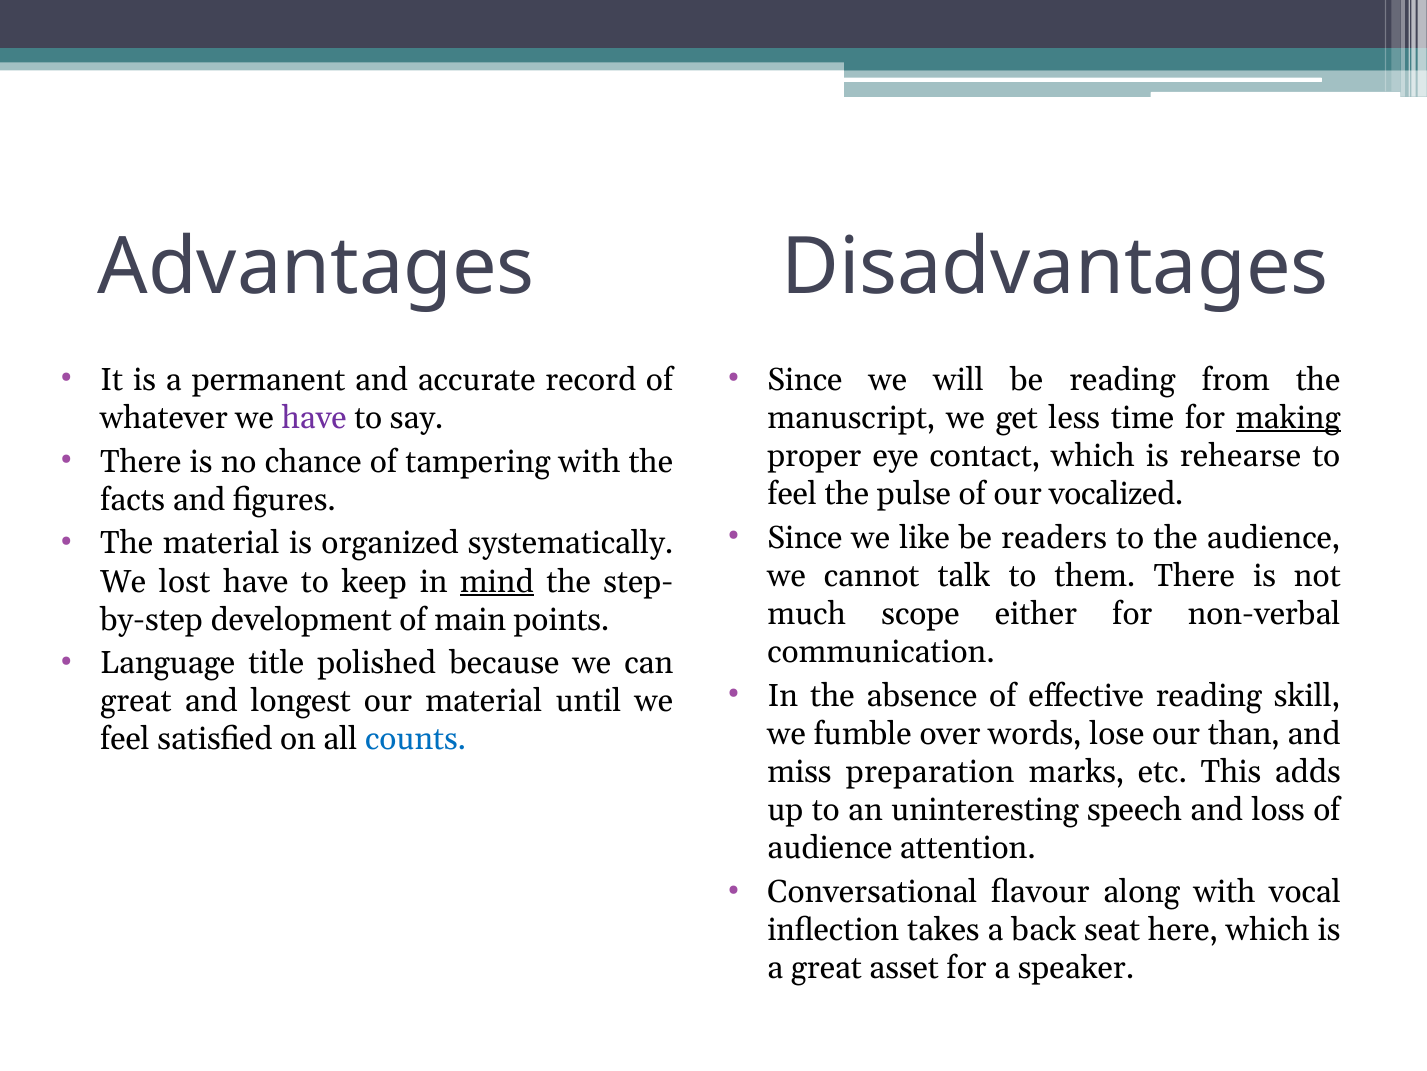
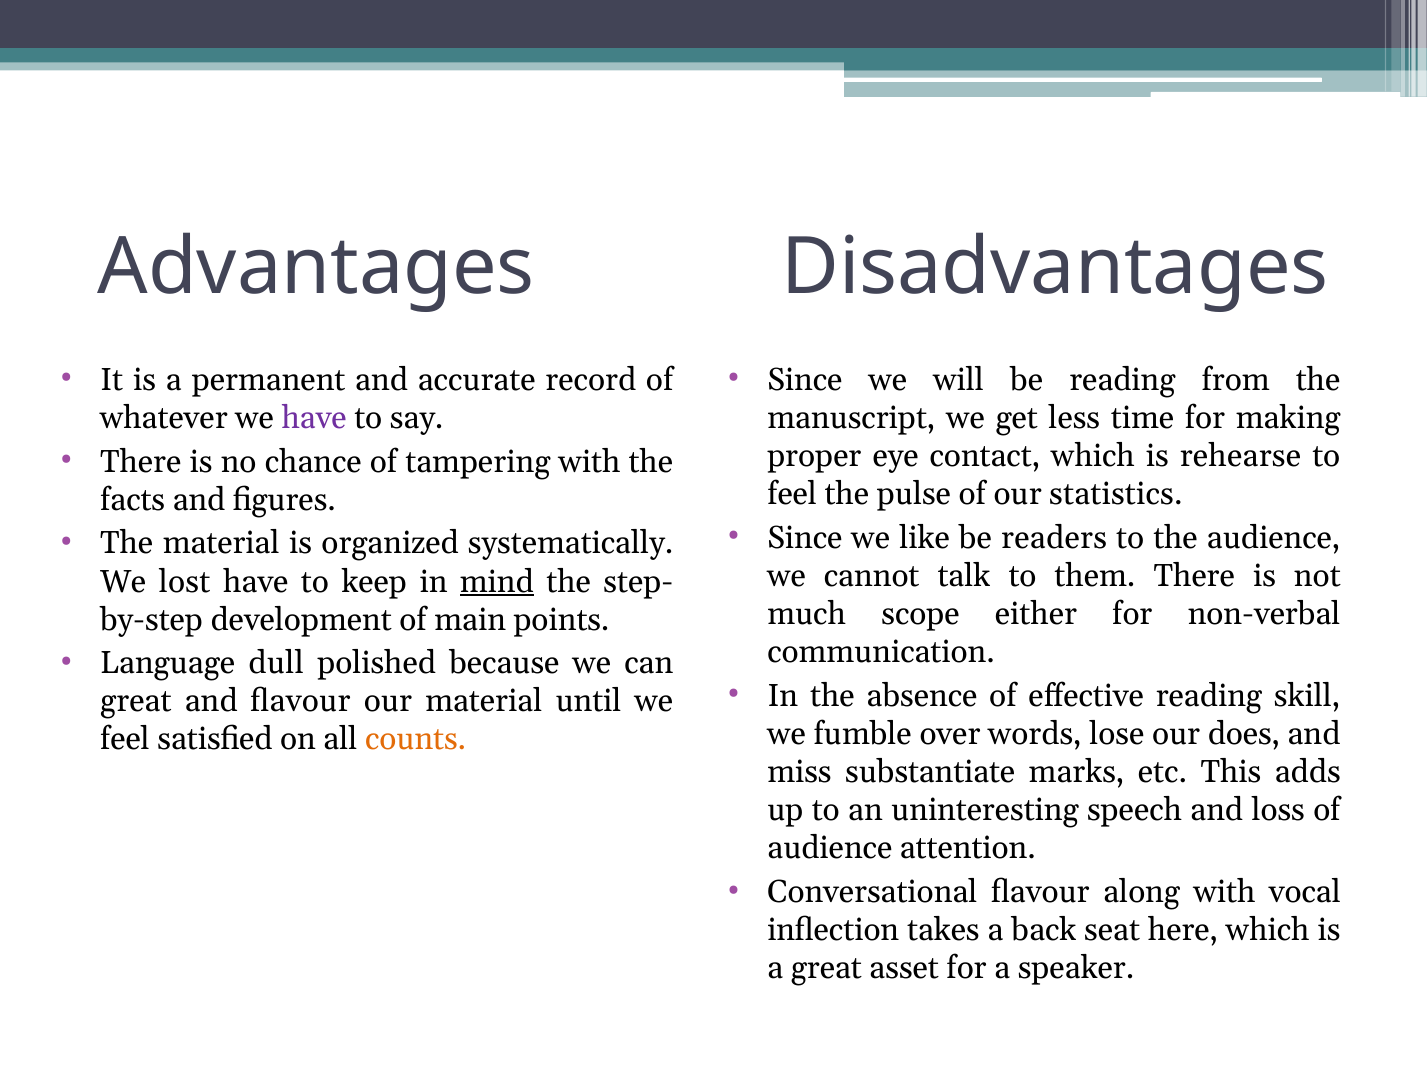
making underline: present -> none (1288, 417)
vocalized: vocalized -> statistics (1116, 493)
title: title -> dull (276, 663)
and longest: longest -> ﬂavour (301, 701)
than: than -> does (1244, 734)
counts colour: blue -> orange (416, 739)
preparation: preparation -> substantiate (930, 772)
